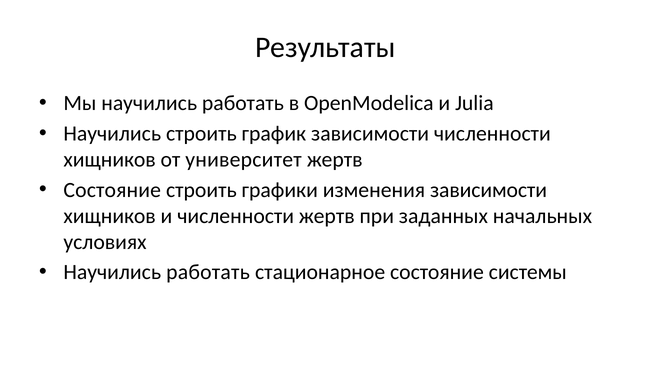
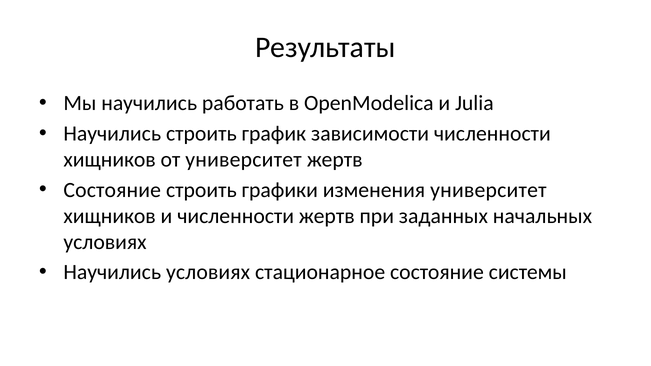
изменения зависимости: зависимости -> университет (488, 190)
работать: работать -> условиях (208, 272)
